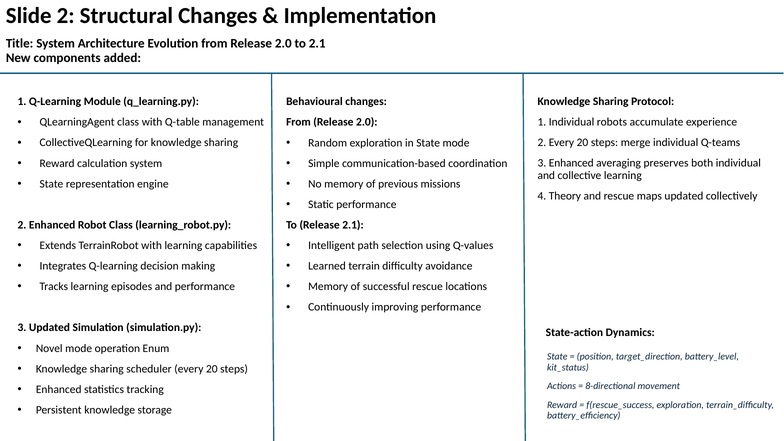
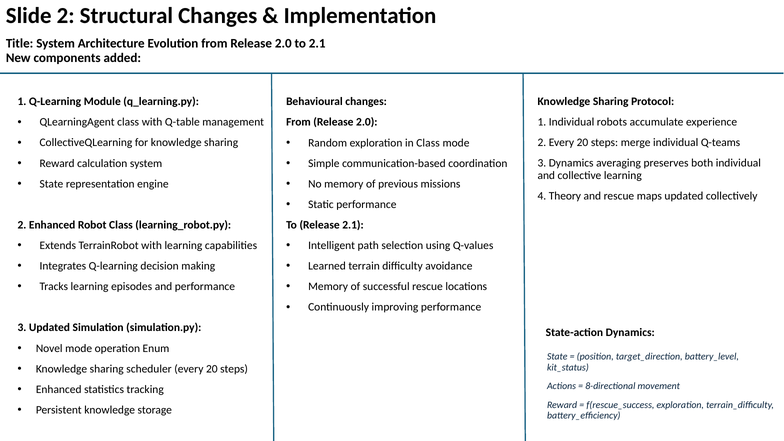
in State: State -> Class (428, 143)
3 Enhanced: Enhanced -> Dynamics (571, 163)
